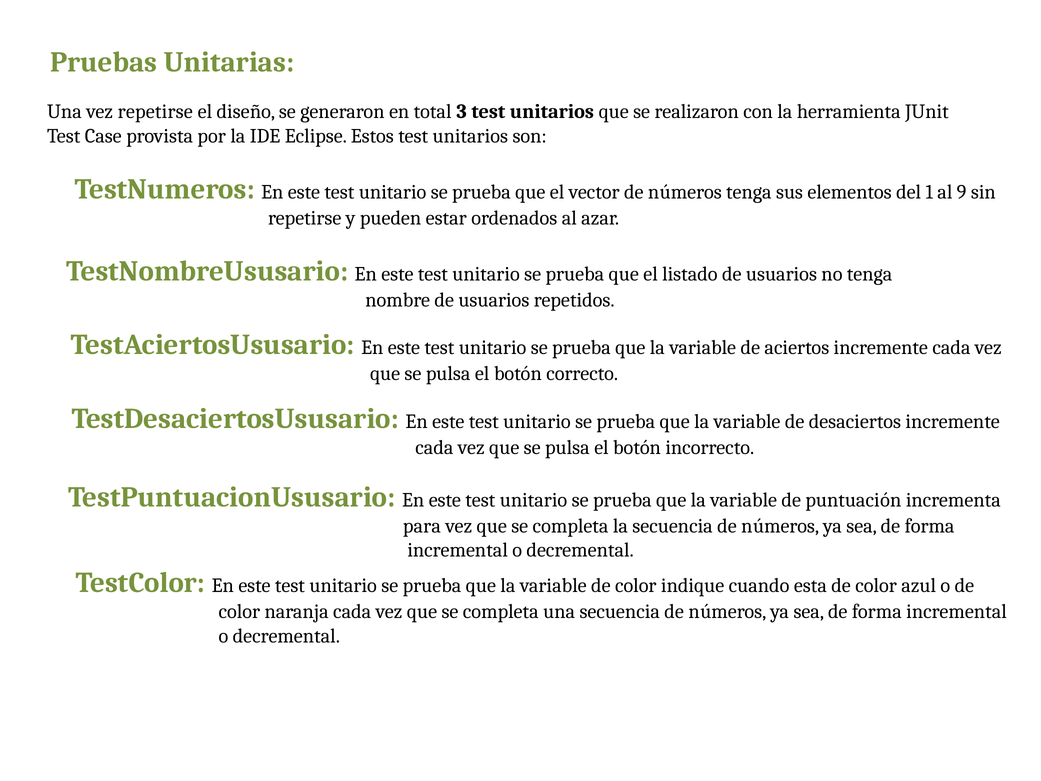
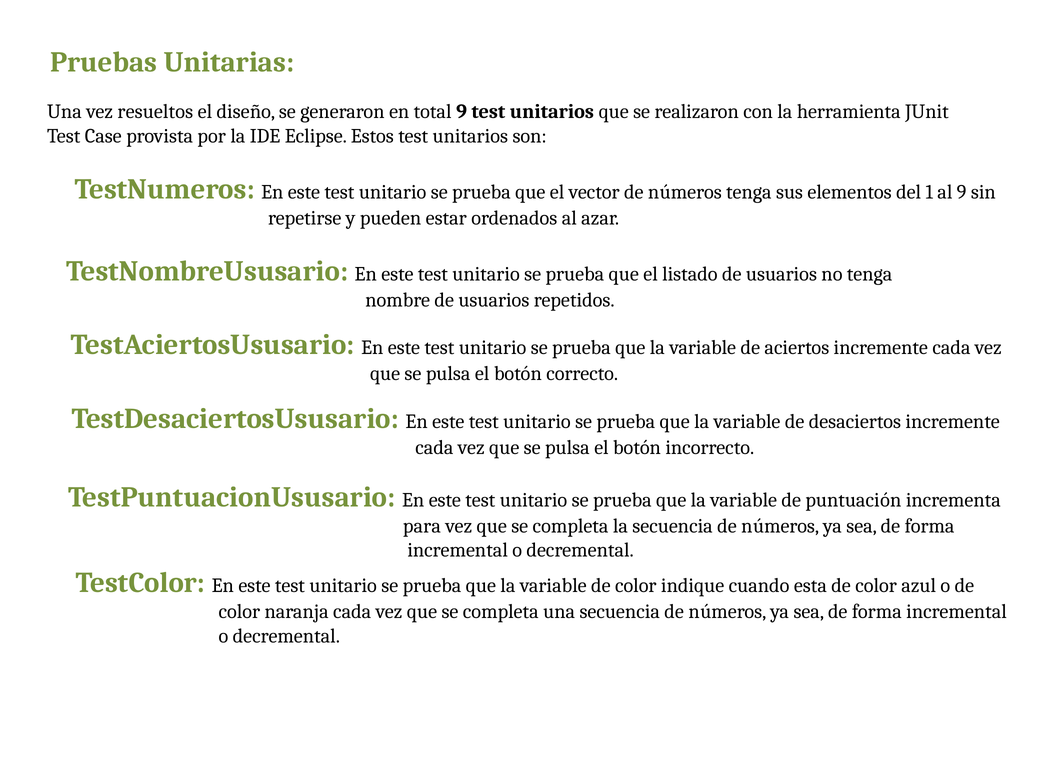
vez repetirse: repetirse -> resueltos (155, 112)
total 3: 3 -> 9 (462, 112)
